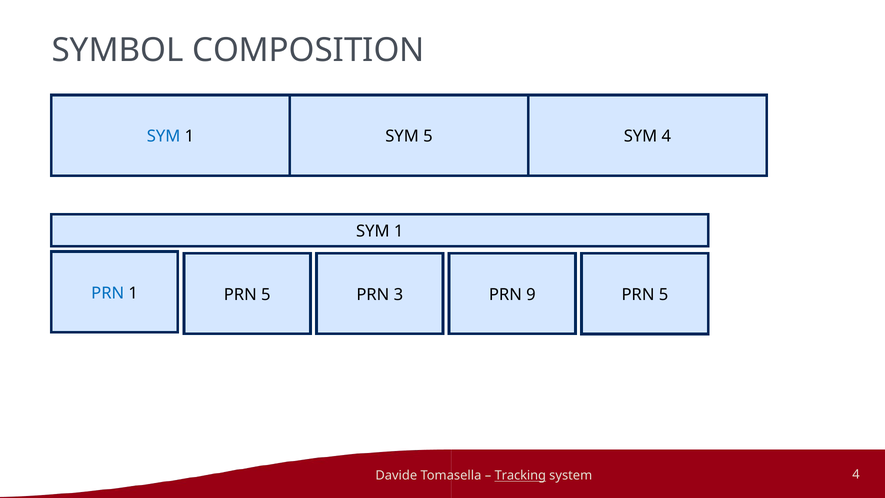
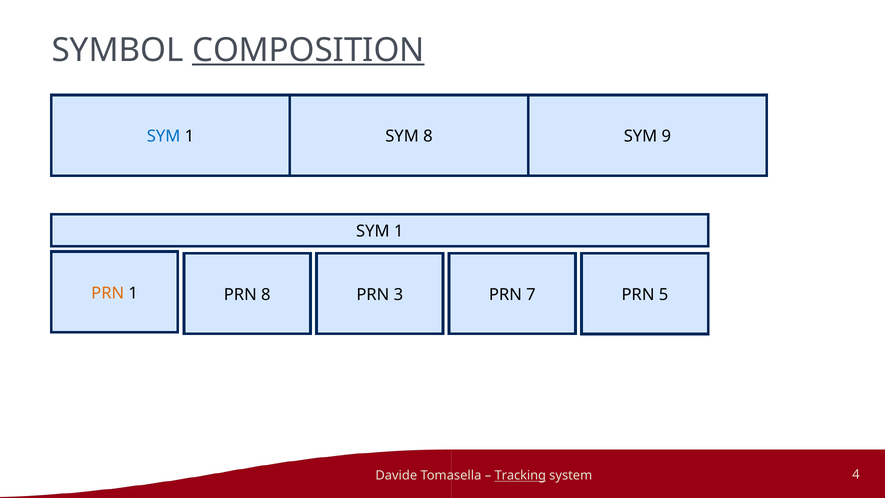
COMPOSITION underline: none -> present (308, 50)
SYM 5: 5 -> 8 (428, 136)
SYM 4: 4 -> 9 (666, 136)
PRN colour: blue -> orange (108, 293)
1 PRN 5: 5 -> 8 (266, 295)
9: 9 -> 7 (531, 295)
